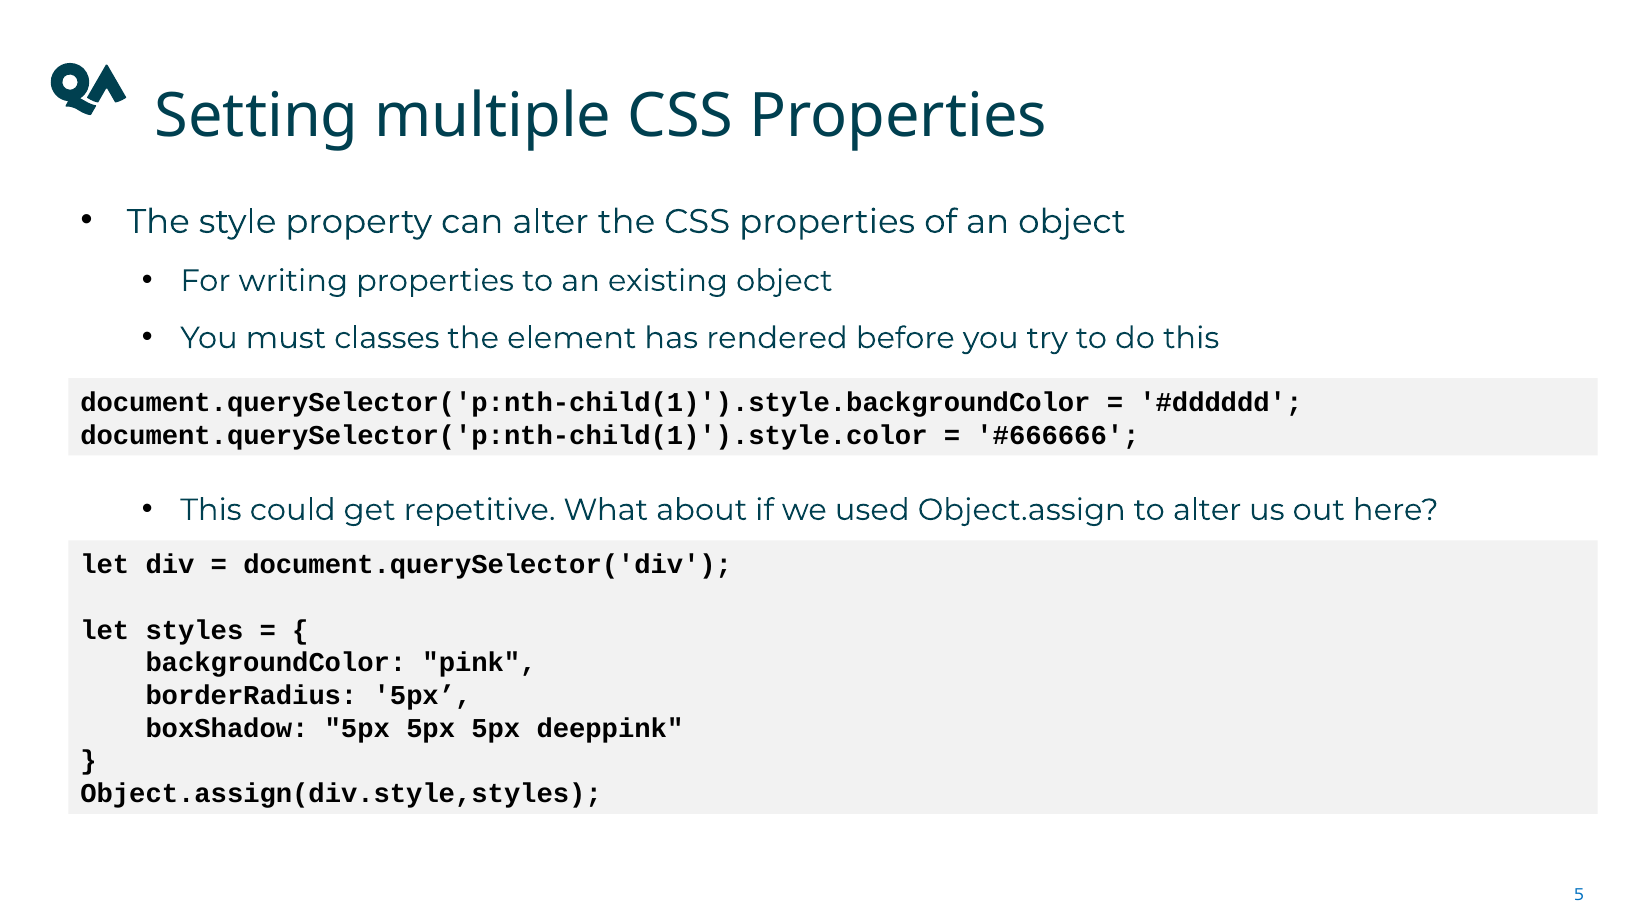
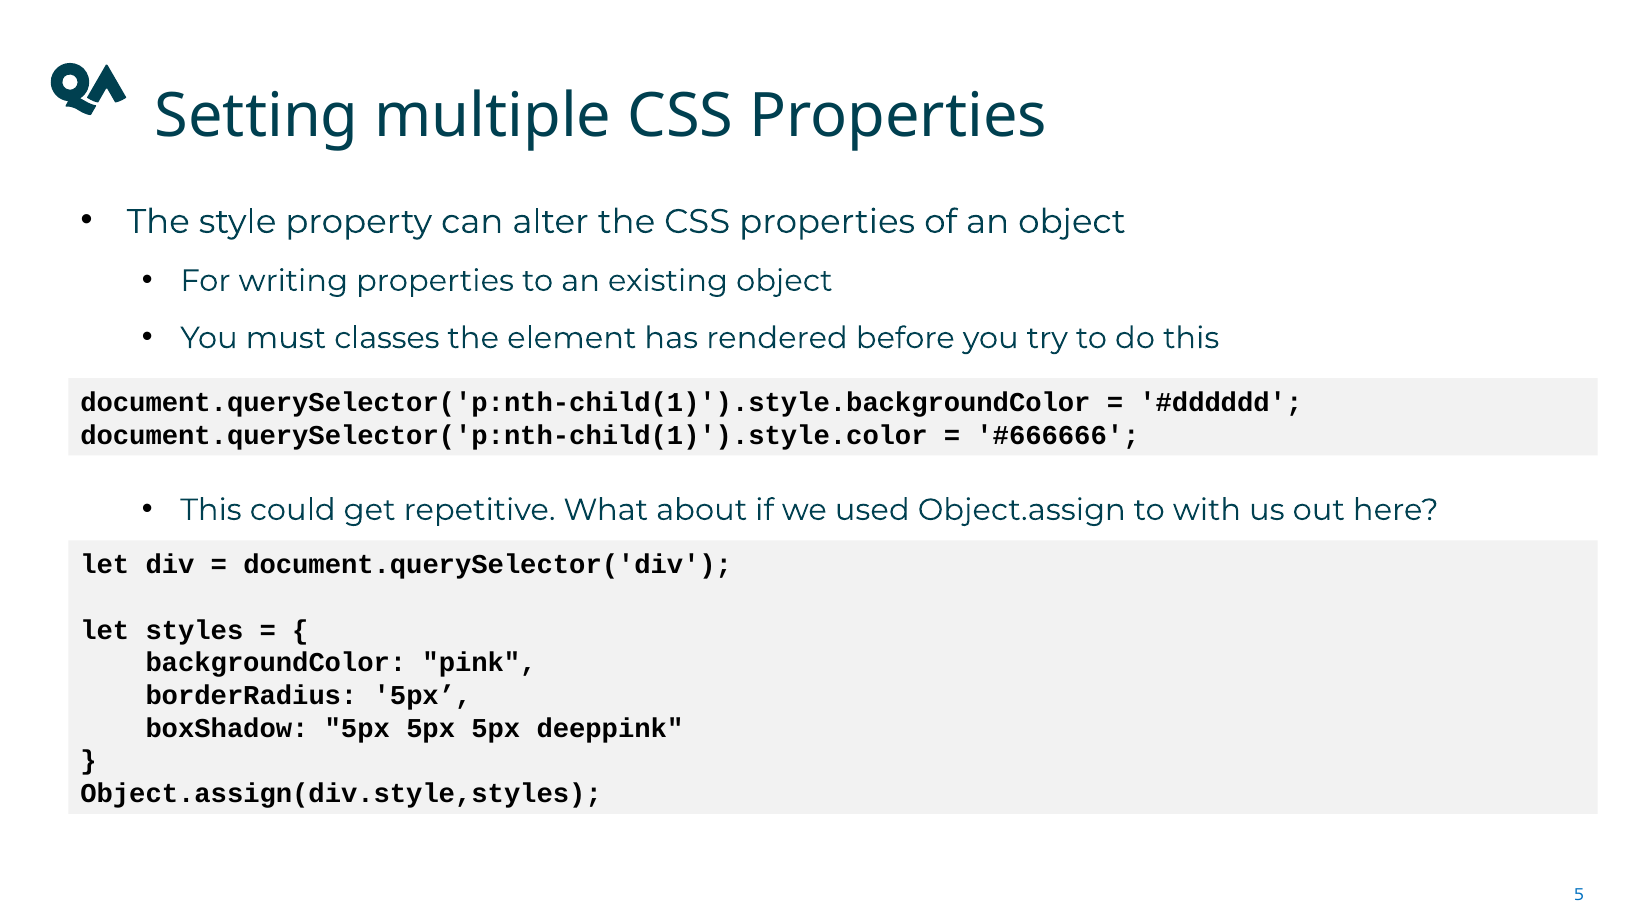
to alter: alter -> with (1207, 510)
